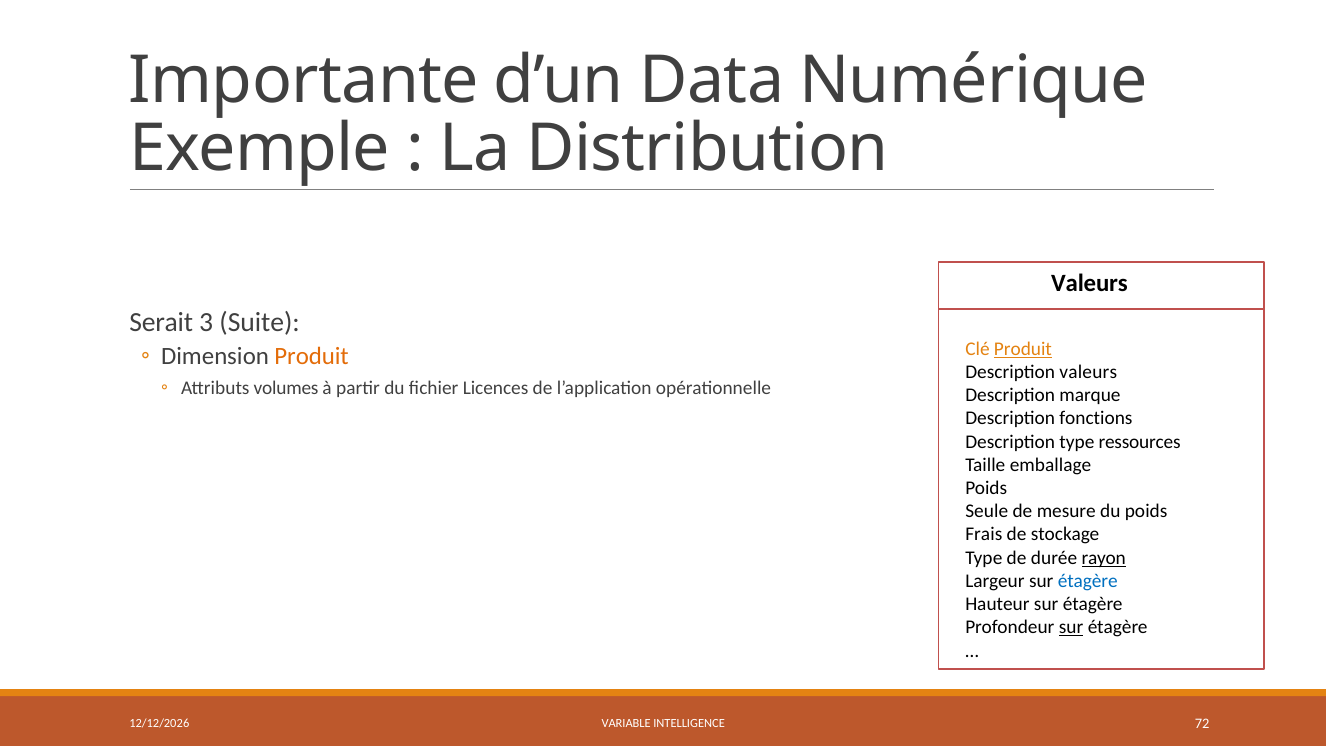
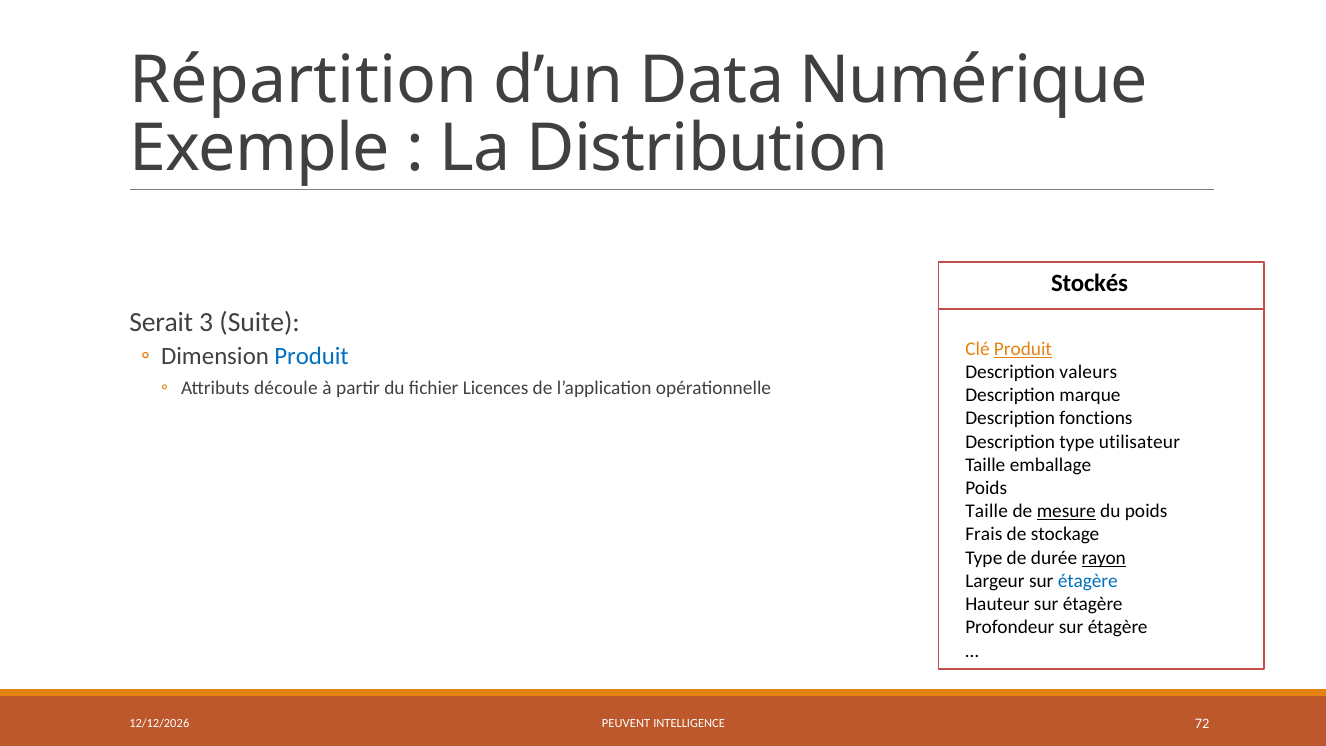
Importante: Importante -> Répartition (304, 81)
Valeurs: Valeurs -> Stockés (1090, 283)
Produit colour: orange -> blue (312, 356)
volumes: volumes -> découle (286, 388)
ressources: ressources -> utilisateur (1139, 442)
Seule: Seule -> Taille (987, 511)
mesure underline: none -> present (1066, 511)
sur underline: present -> none (1071, 627)
VARIABLE: VARIABLE -> PEUVENT (626, 723)
